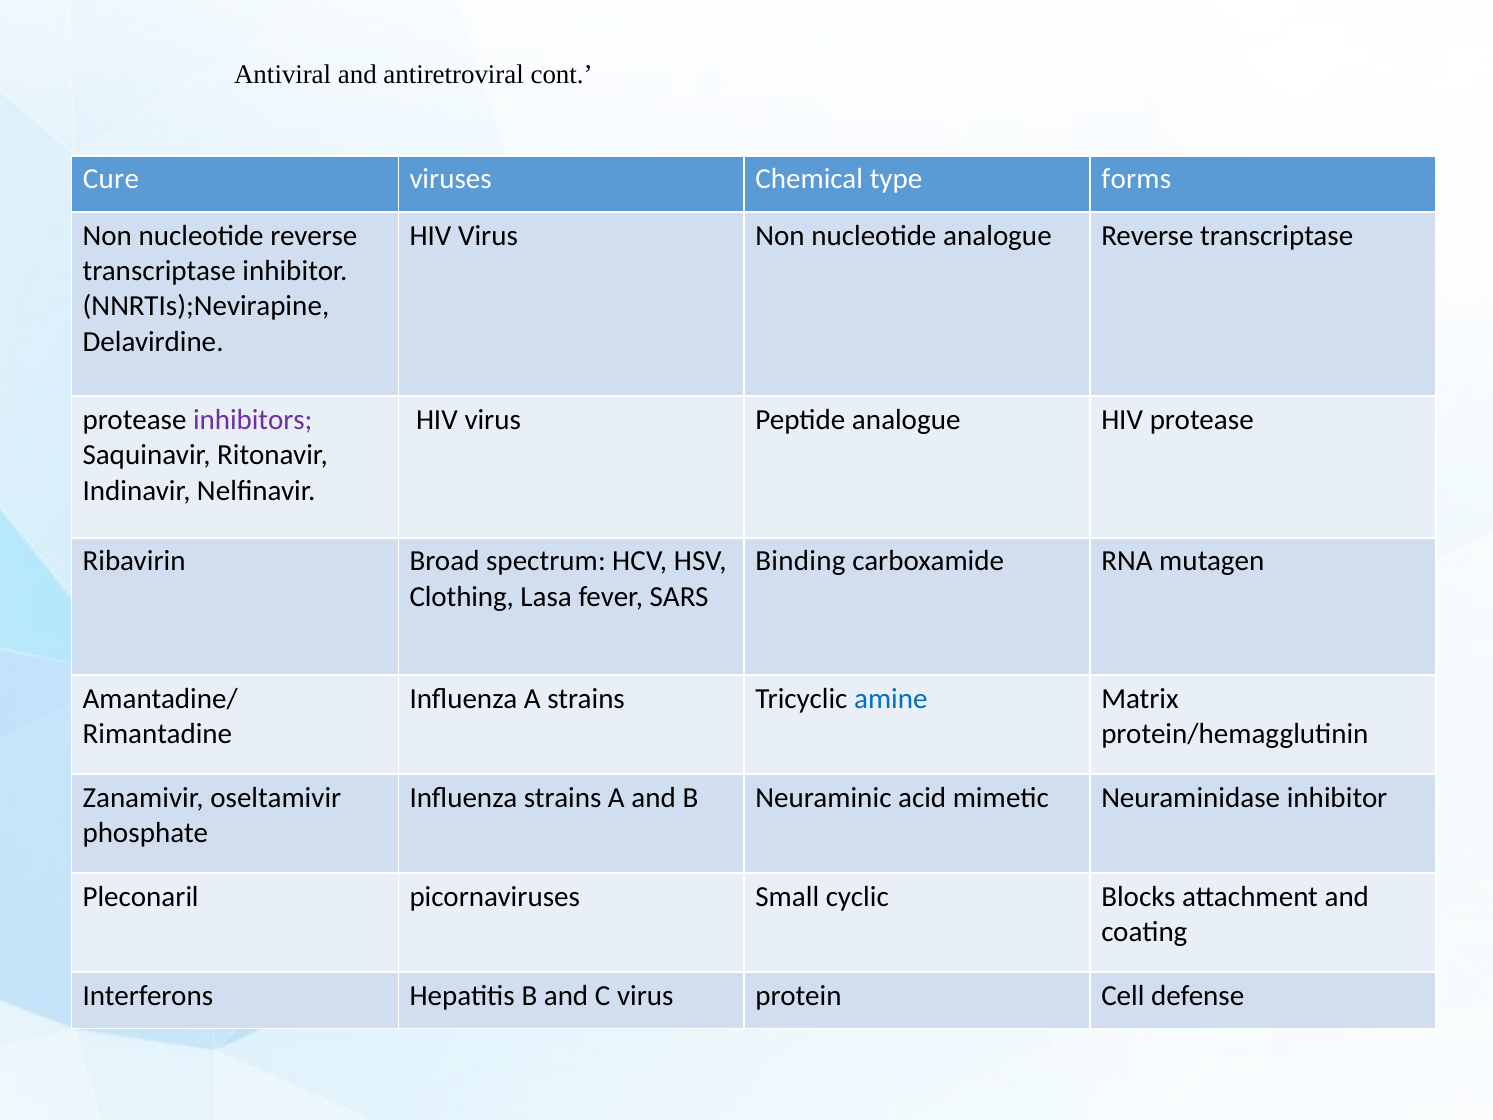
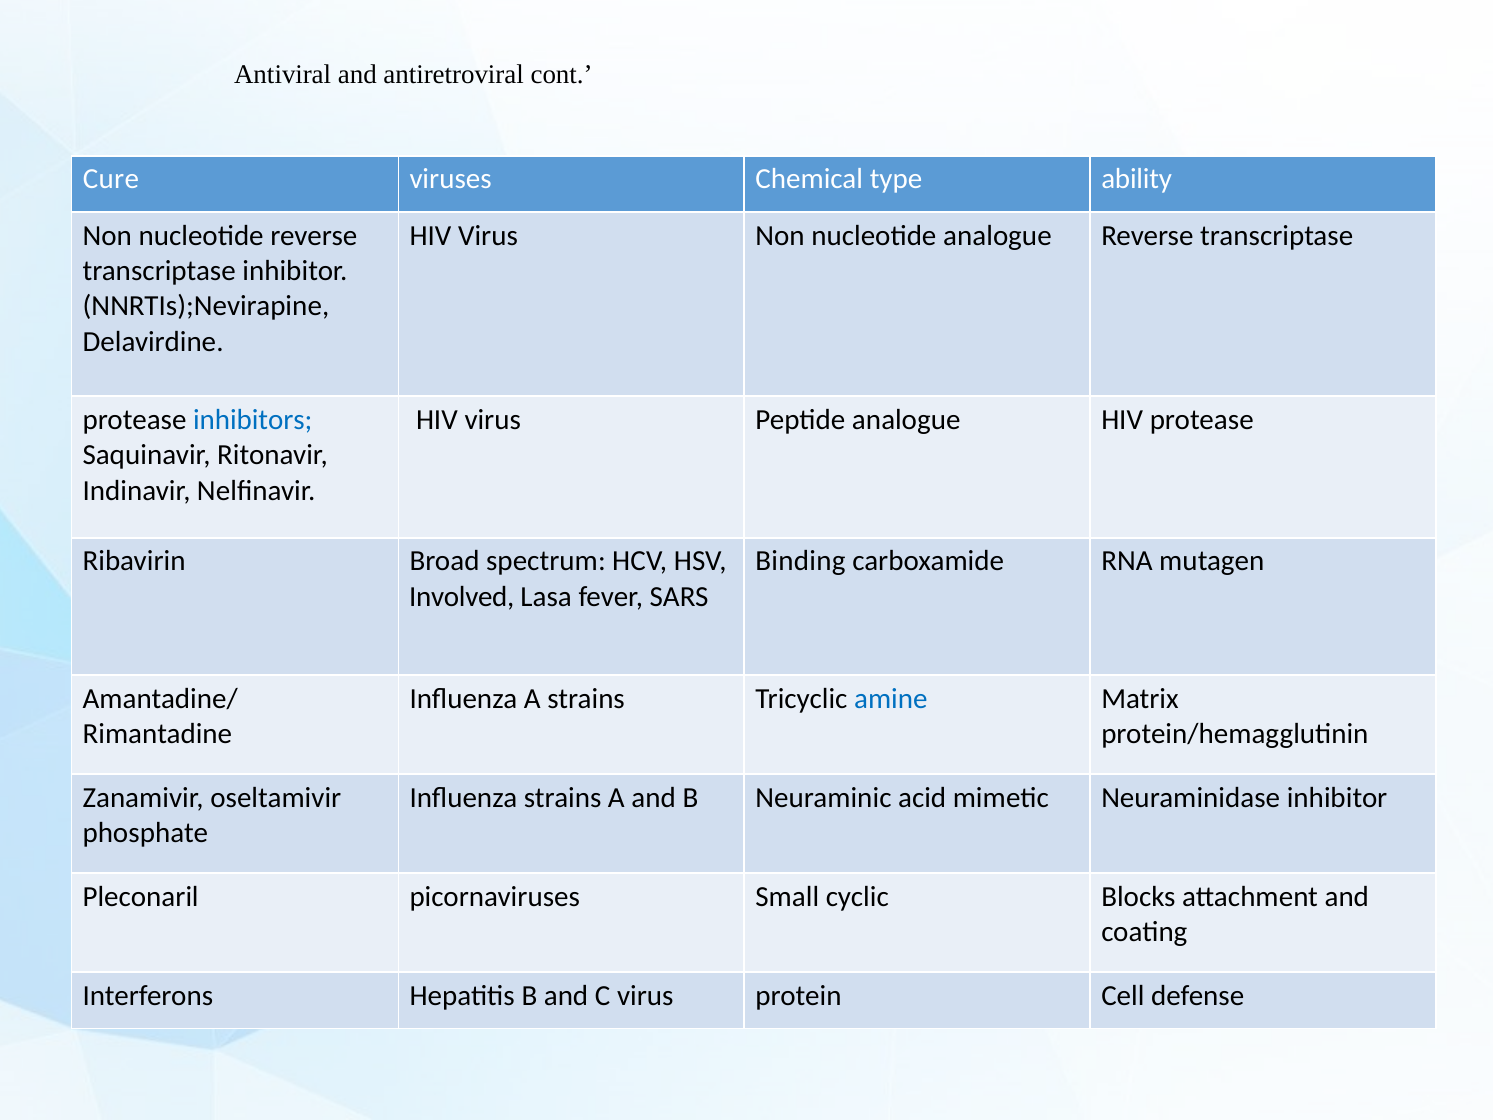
forms: forms -> ability (1137, 179)
inhibitors colour: purple -> blue (253, 420)
Clothing: Clothing -> Involved (462, 597)
